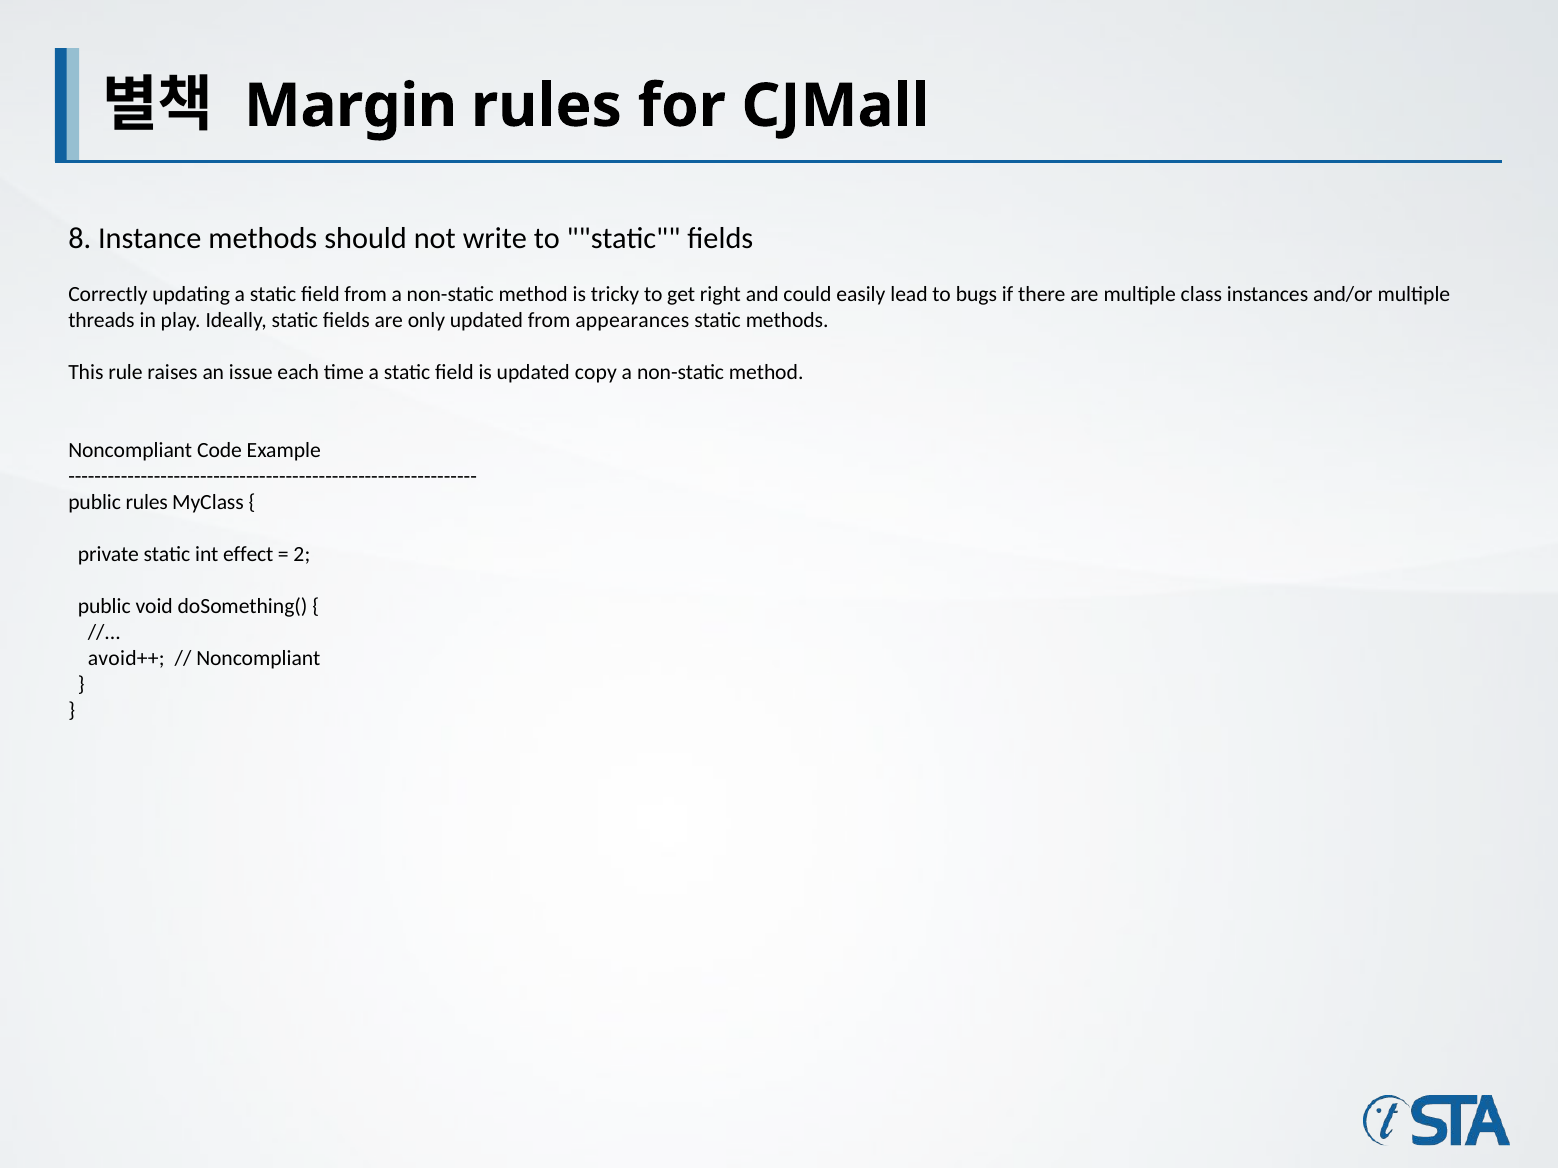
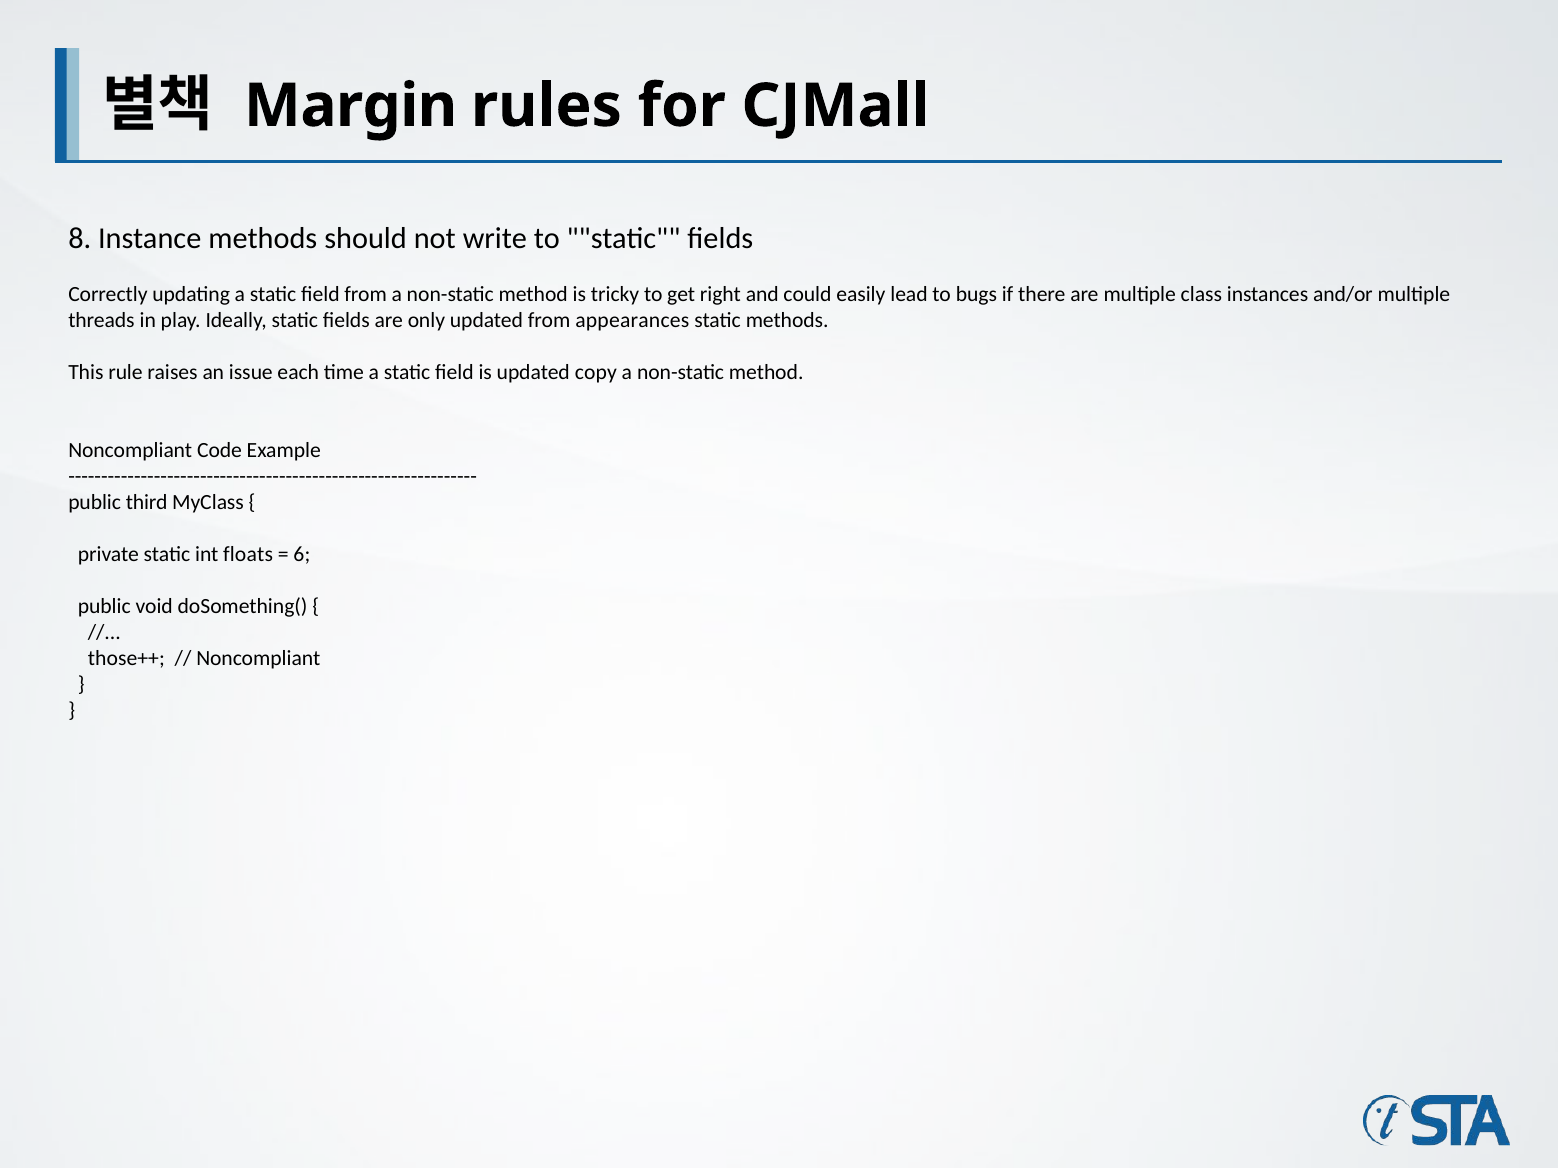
public rules: rules -> third (147, 503)
effect: effect -> floats (248, 555)
2: 2 -> 6 (302, 555)
avoid++: avoid++ -> those++ (126, 659)
